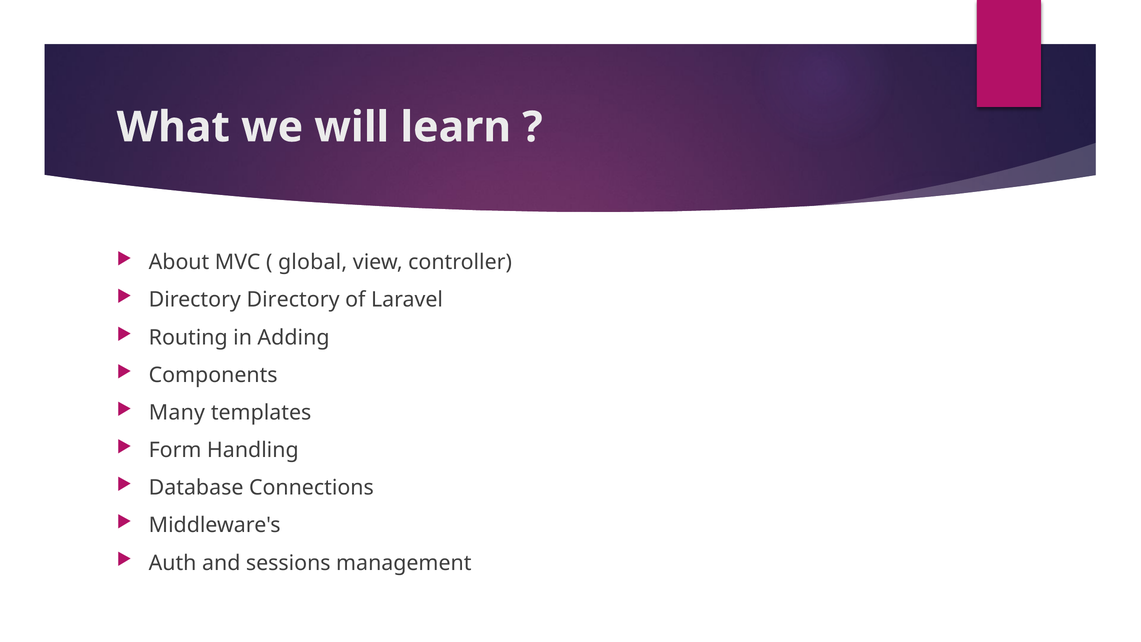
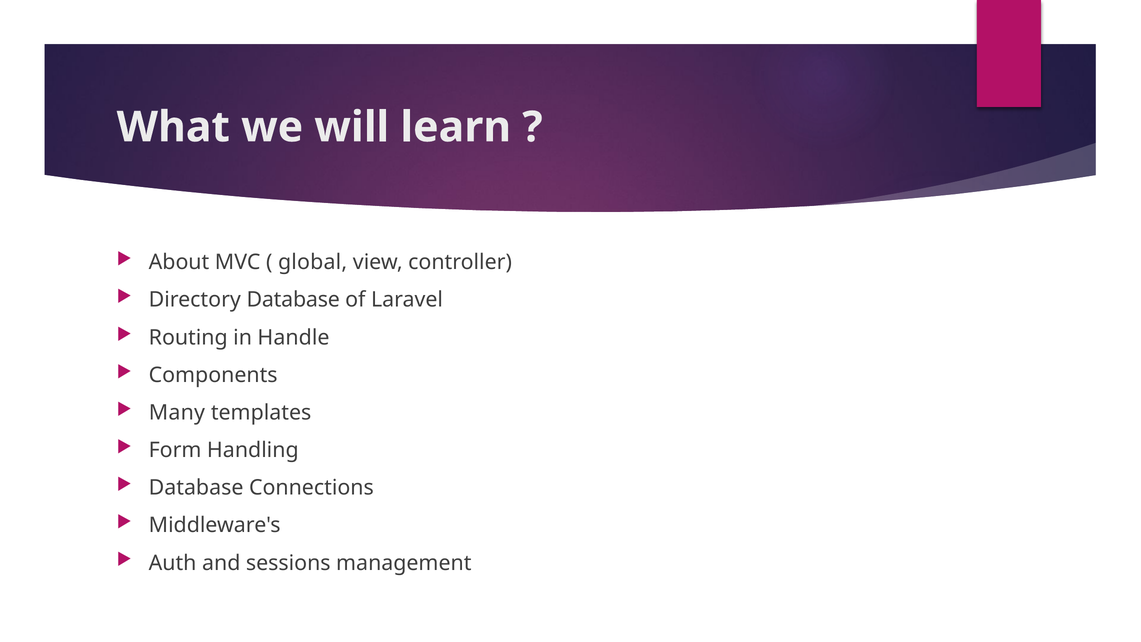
Directory Directory: Directory -> Database (293, 300)
Adding: Adding -> Handle (294, 337)
